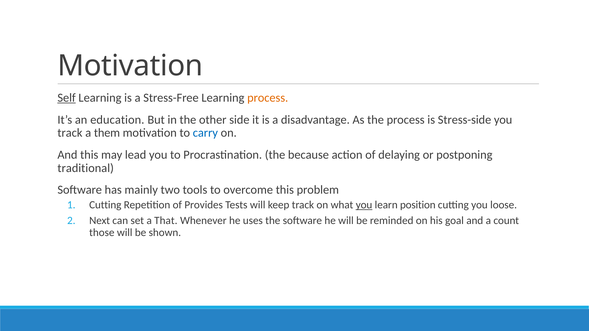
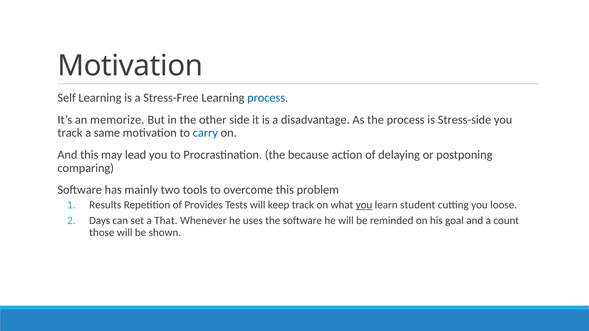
Self underline: present -> none (67, 98)
process colour: orange -> blue (268, 98)
education: education -> memorize (117, 120)
them: them -> same (107, 133)
traditional: traditional -> comparing (86, 168)
Cutting: Cutting -> Results (105, 205)
position: position -> student (418, 205)
Next: Next -> Days (100, 221)
